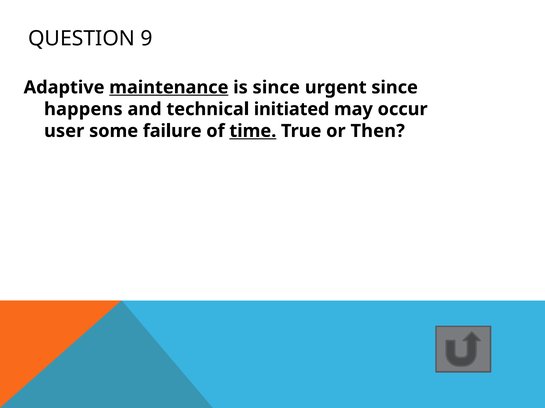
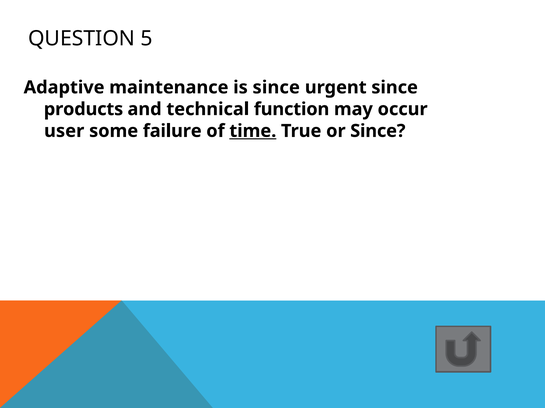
9: 9 -> 5 (147, 39)
maintenance underline: present -> none (169, 88)
happens: happens -> products (84, 109)
initiated: initiated -> function (292, 109)
or Then: Then -> Since (378, 131)
